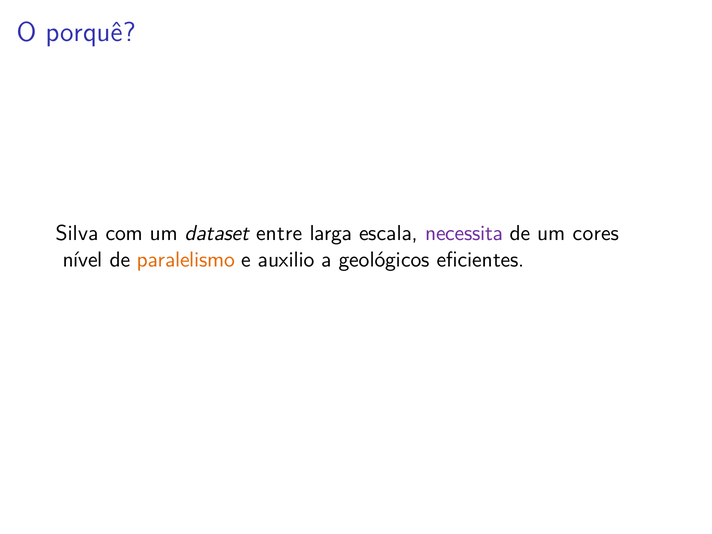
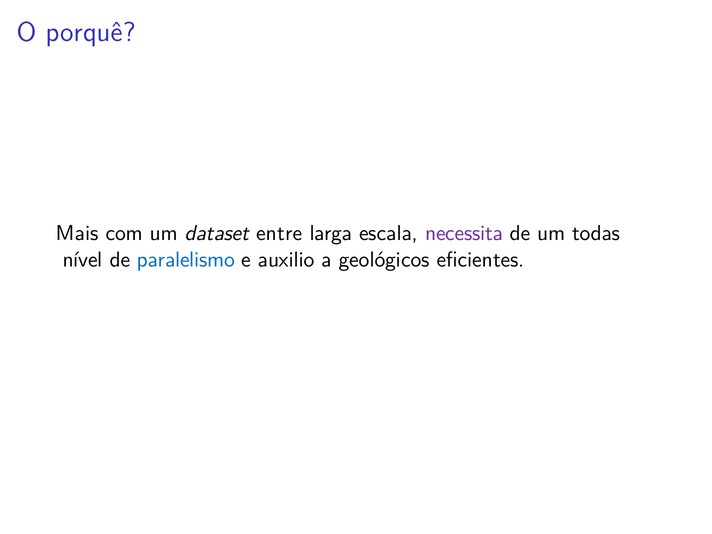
Silva: Silva -> Mais (77, 234)
cores: cores -> todas (596, 234)
paralelismo colour: orange -> blue (186, 260)
